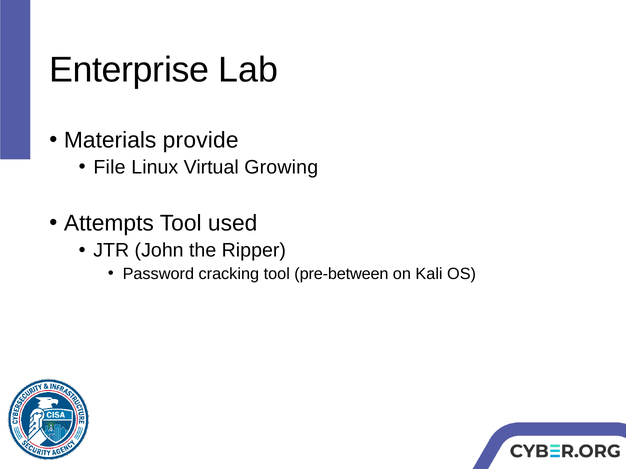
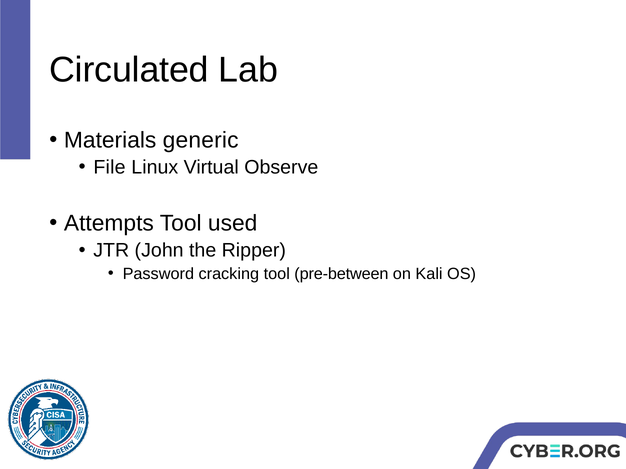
Enterprise: Enterprise -> Circulated (129, 70)
provide: provide -> generic (201, 140)
Growing: Growing -> Observe (281, 167)
